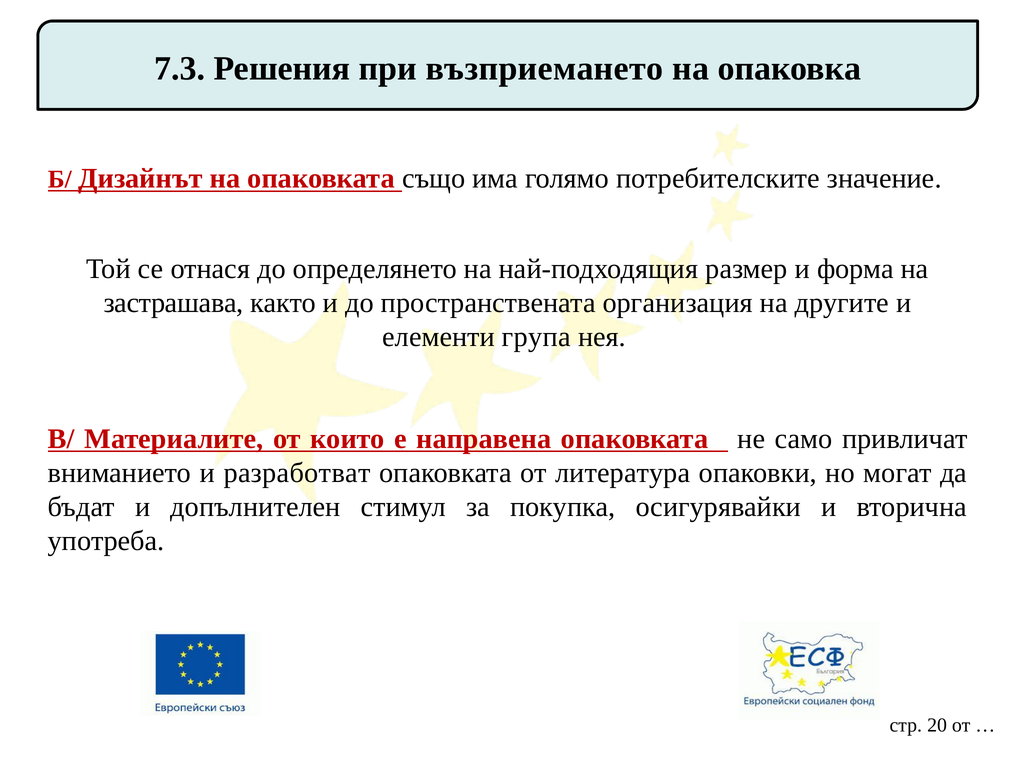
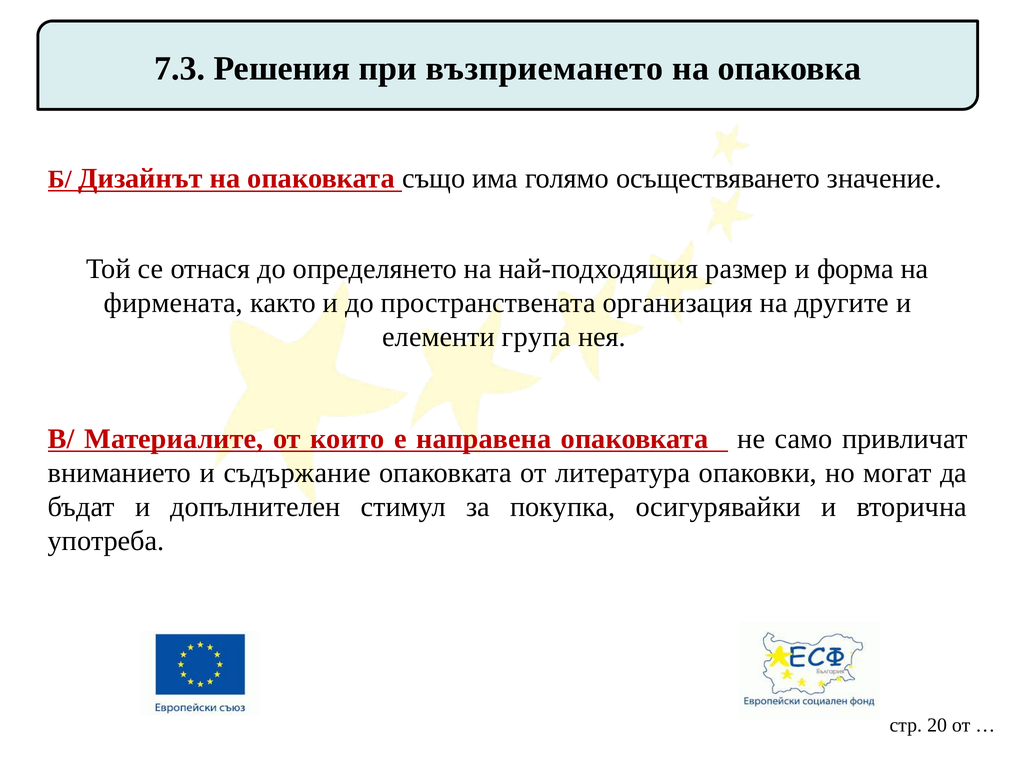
потребителските: потребителските -> осъществяването (718, 179)
застрашава: застрашава -> фирмената (173, 303)
разработват: разработват -> съдържание (297, 473)
